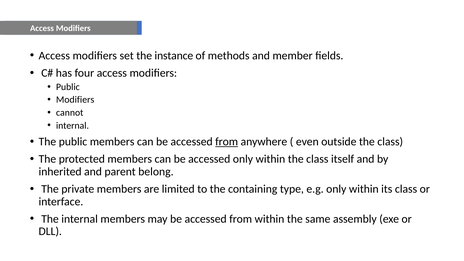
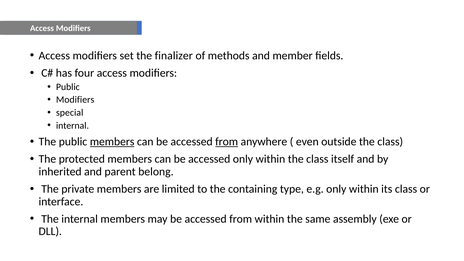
instance: instance -> finalizer (174, 56)
cannot: cannot -> special (70, 113)
members underline: none -> present (112, 142)
